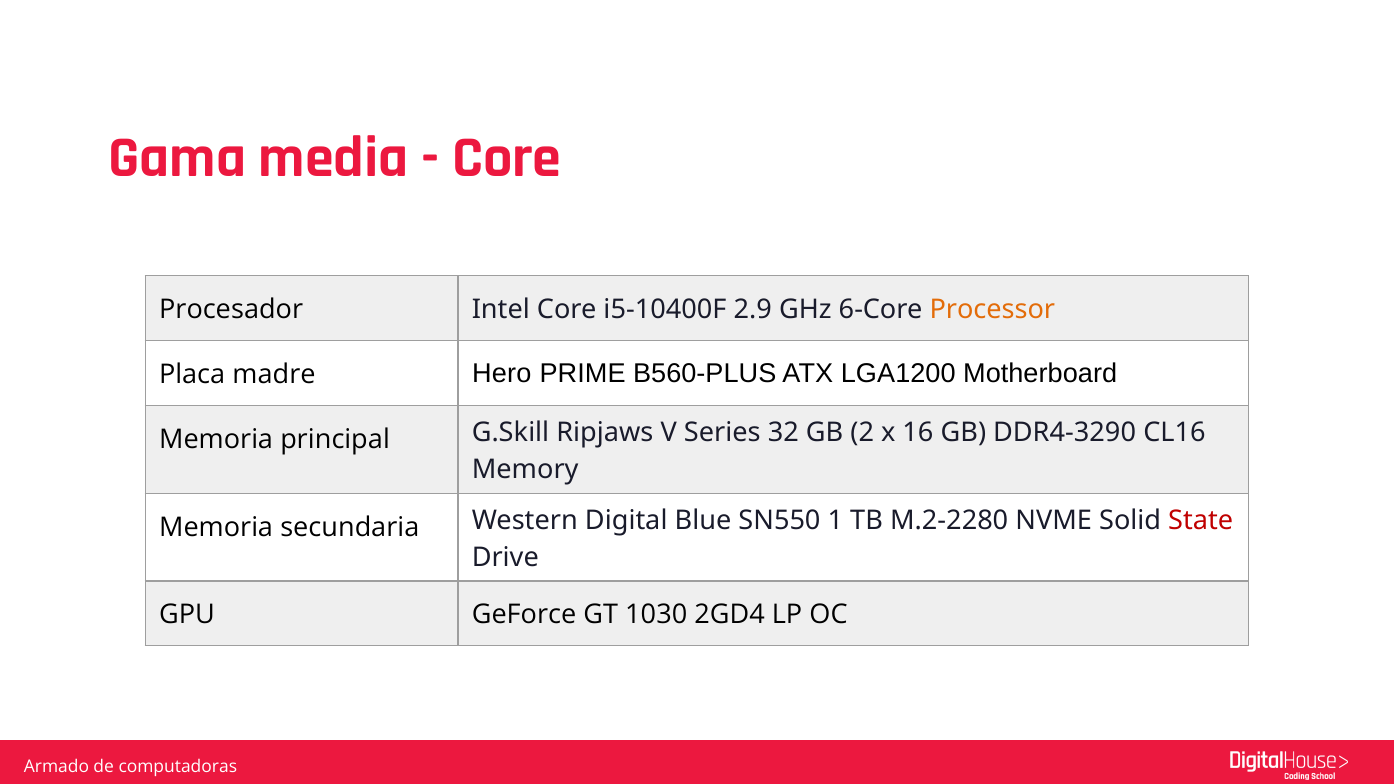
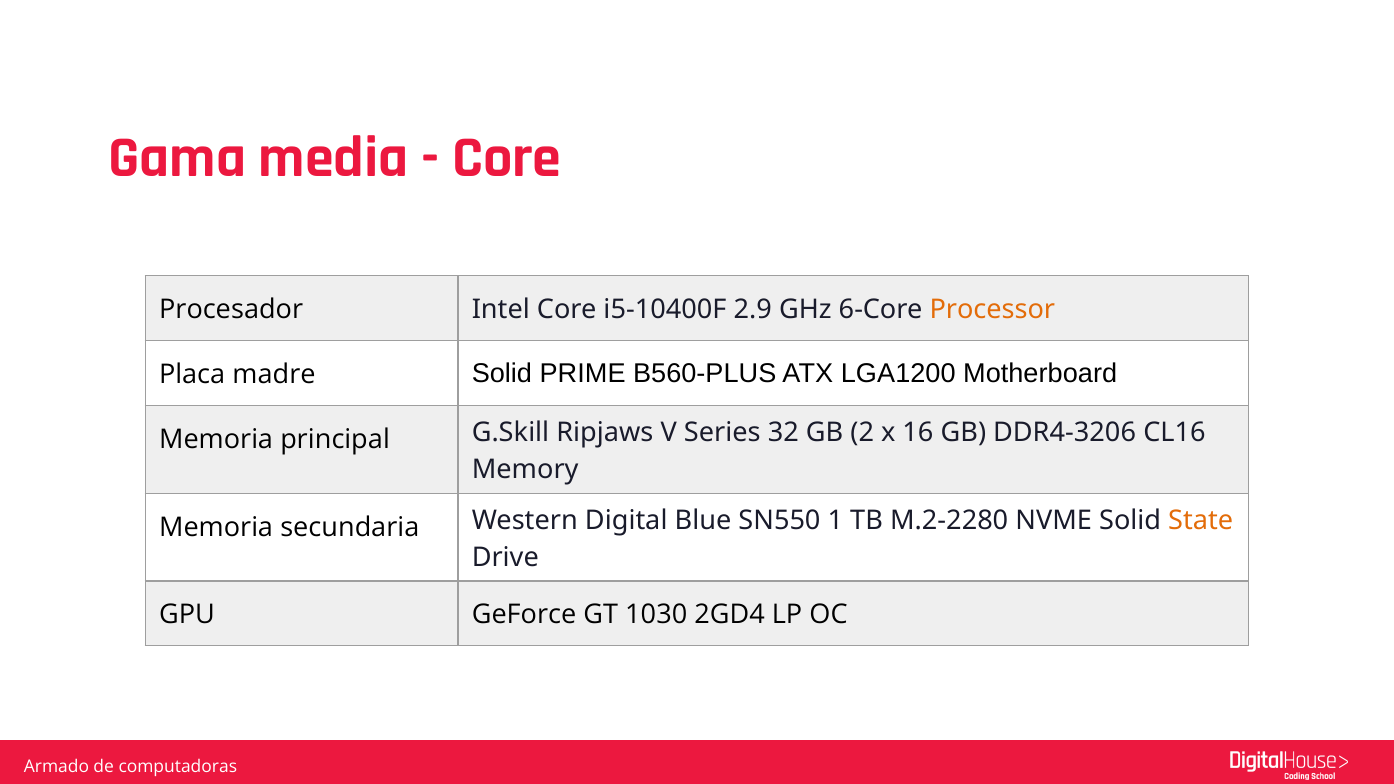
madre Hero: Hero -> Solid (502, 373)
DDR4-3290: DDR4-3290 -> DDR4-3206 (1065, 432)
State colour: red -> orange (1201, 520)
